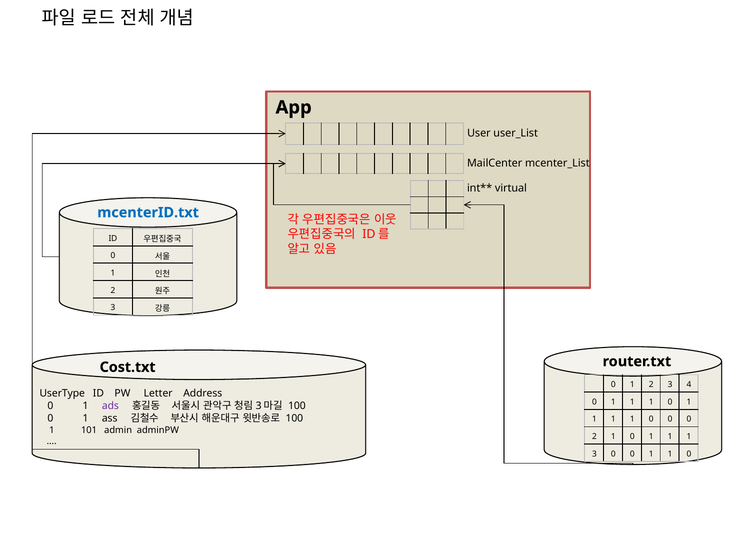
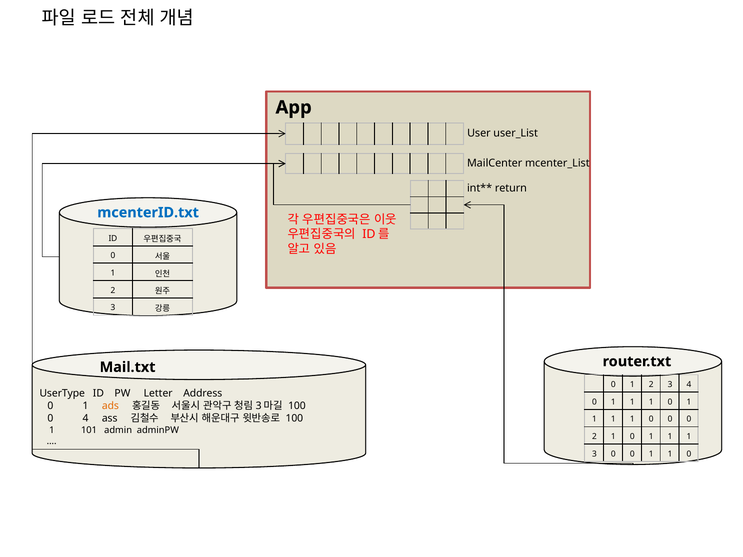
virtual: virtual -> return (511, 188)
Cost.txt: Cost.txt -> Mail.txt (128, 367)
ads colour: purple -> orange (110, 406)
1: 1 -> 4 (86, 418)
